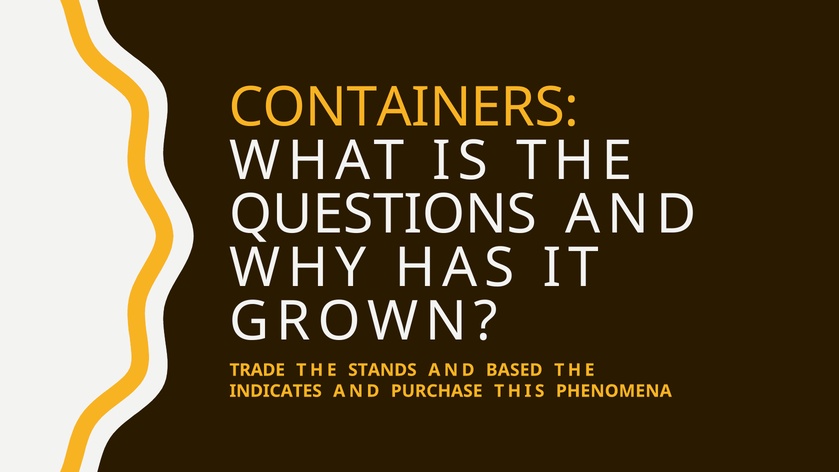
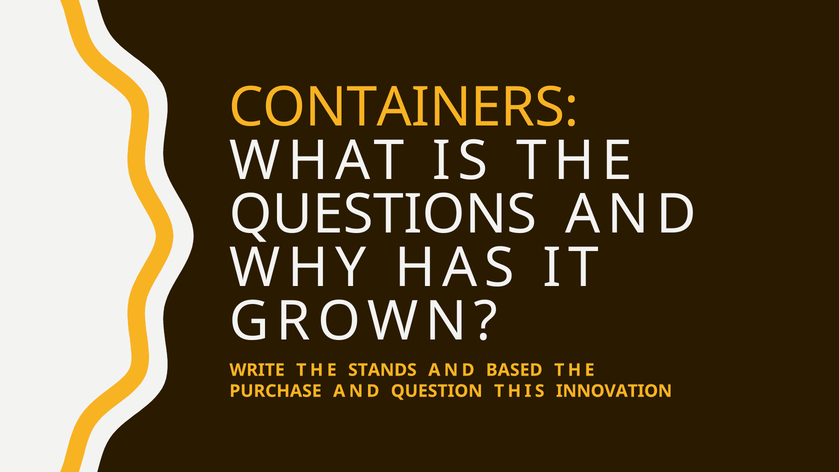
TRADE: TRADE -> WRITE (257, 370)
INDICATES: INDICATES -> PURCHASE (276, 391)
PURCHASE: PURCHASE -> QUESTION (437, 391)
PHENOMENA: PHENOMENA -> INNOVATION (614, 391)
